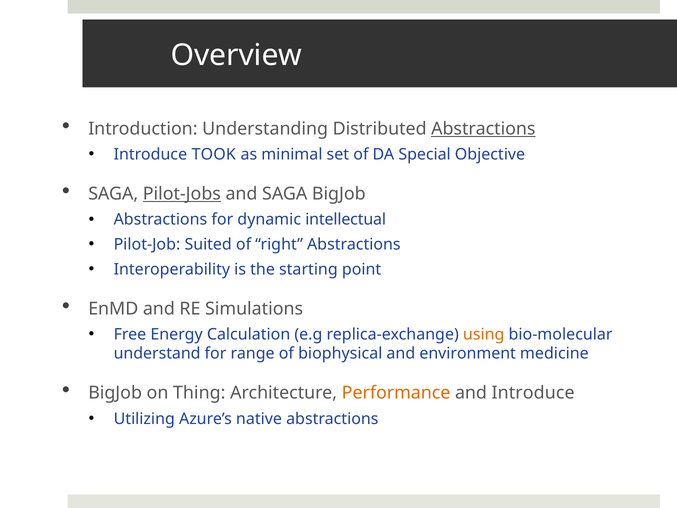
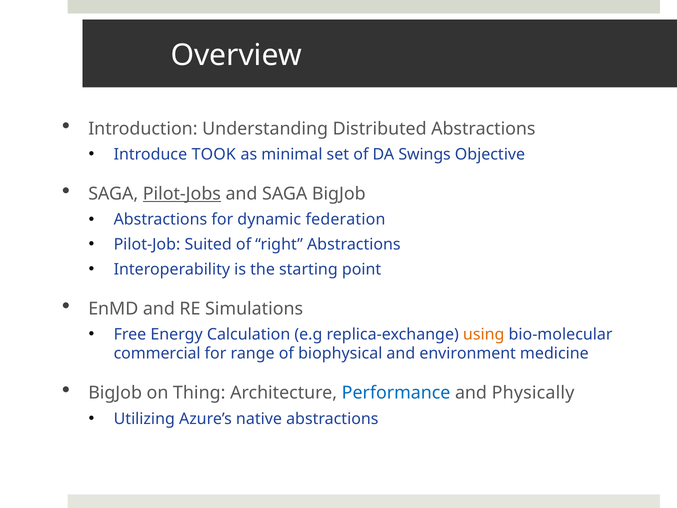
Abstractions underline: present -> none (483, 129)
Special: Special -> Swings (425, 154)
intellectual: intellectual -> federation (345, 220)
understand: understand -> commercial (157, 354)
Performance colour: orange -> blue (396, 393)
and Introduce: Introduce -> Physically (533, 393)
